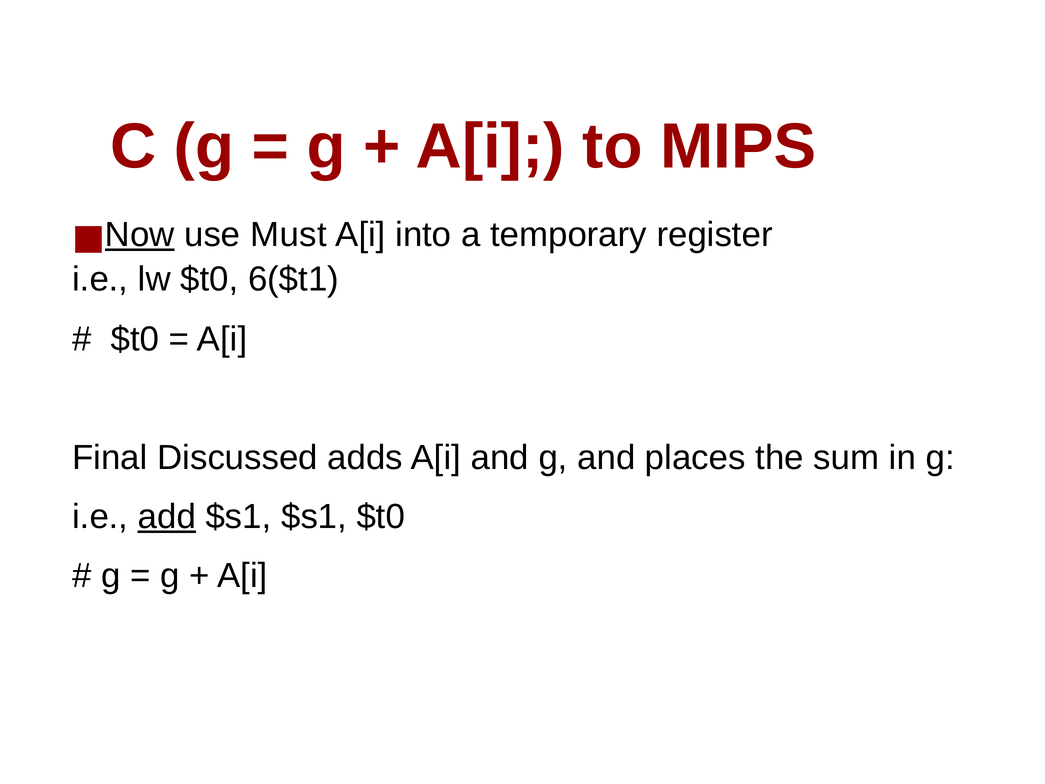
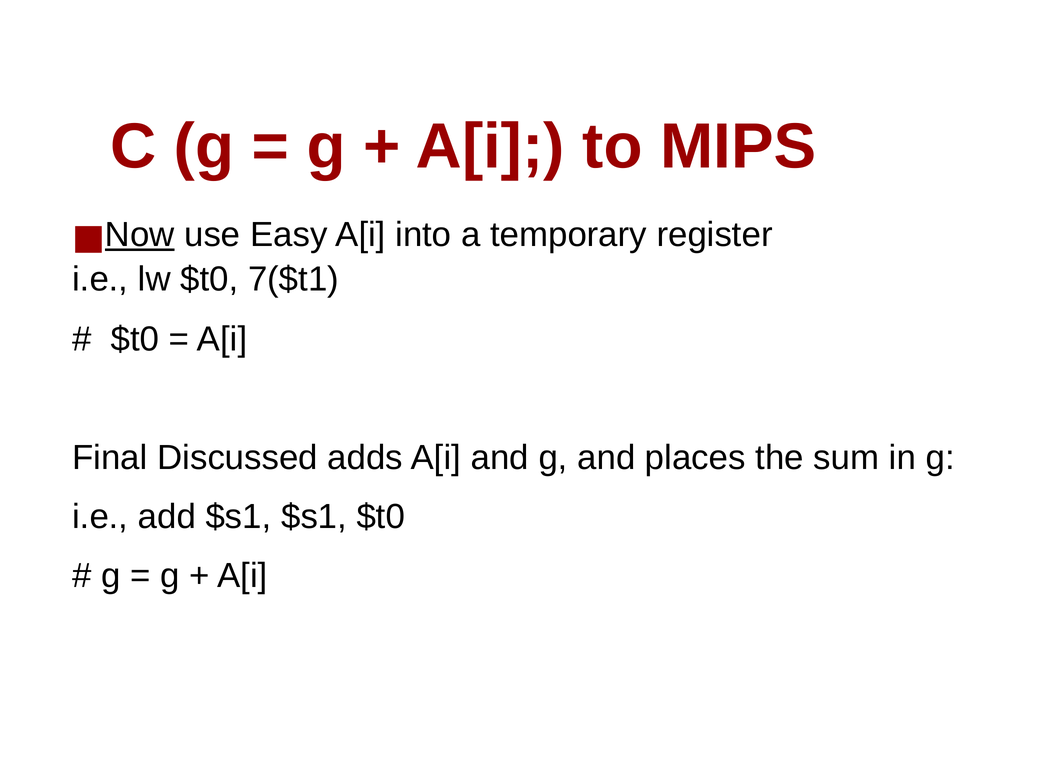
Must: Must -> Easy (289, 235)
6($t1: 6($t1 -> 7($t1 (294, 279)
add underline: present -> none (167, 517)
